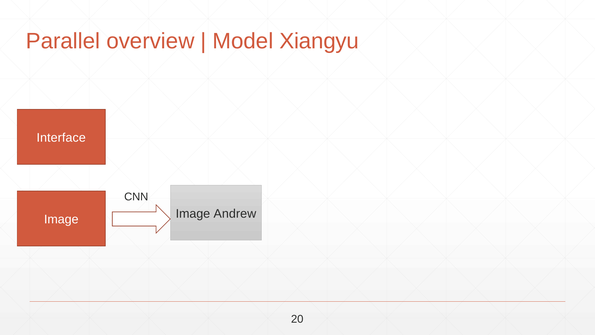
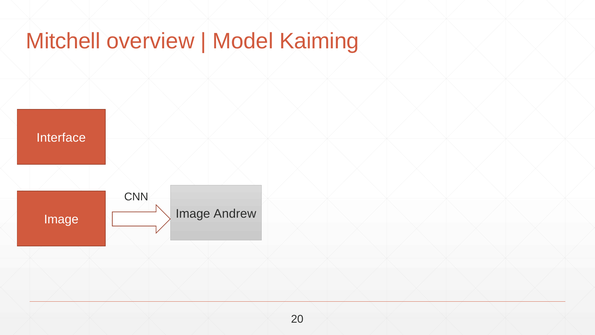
Parallel: Parallel -> Mitchell (63, 41)
Xiangyu: Xiangyu -> Kaiming (319, 41)
